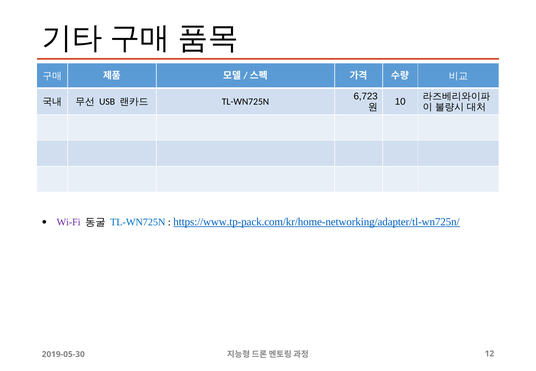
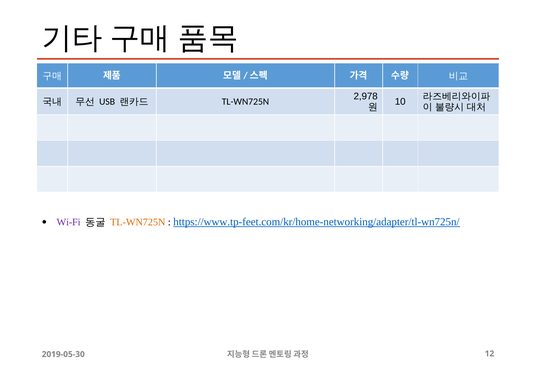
6,723: 6,723 -> 2,978 (366, 96)
TL-WN725N colour: blue -> orange (138, 222)
https://www.tp-pack.com/kr/home-networking/adapter/tl-wn725n/: https://www.tp-pack.com/kr/home-networking/adapter/tl-wn725n/ -> https://www.tp-feet.com/kr/home-networking/adapter/tl-wn725n/ (316, 222)
